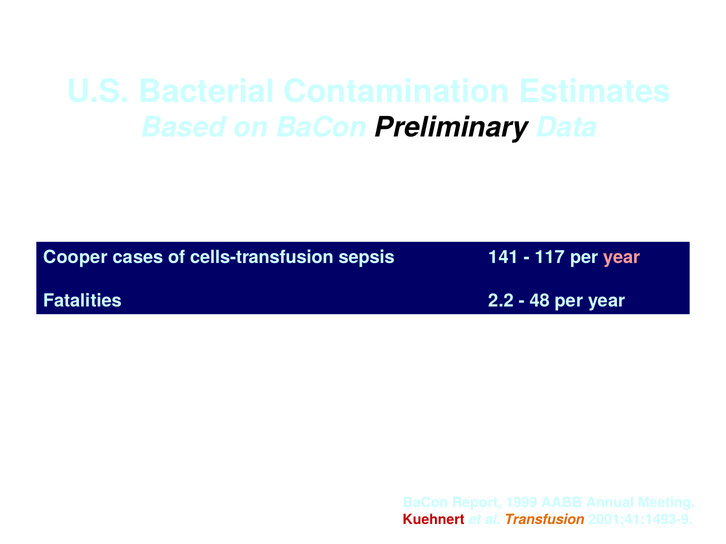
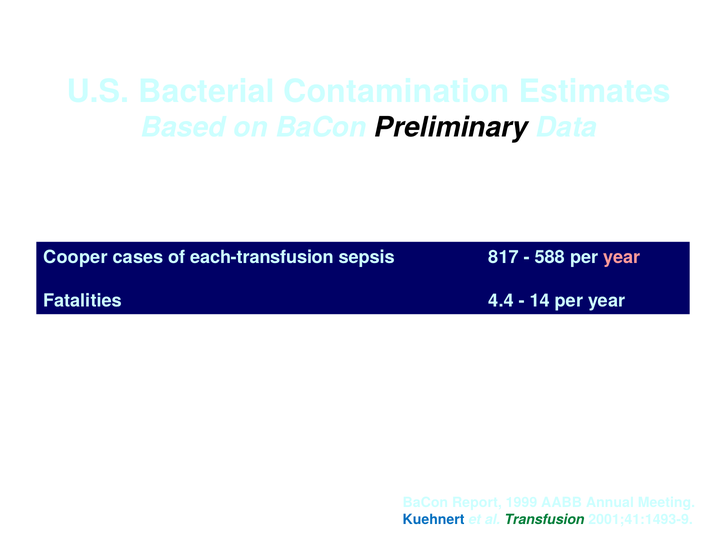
cells-transfusion: cells-transfusion -> each-transfusion (262, 258)
141: 141 -> 817 (504, 258)
117: 117 -> 588 (550, 258)
2.2: 2.2 -> 4.4 (501, 301)
48: 48 -> 14 (540, 301)
Kuehnert colour: red -> blue (434, 520)
Transfusion colour: orange -> green (544, 520)
